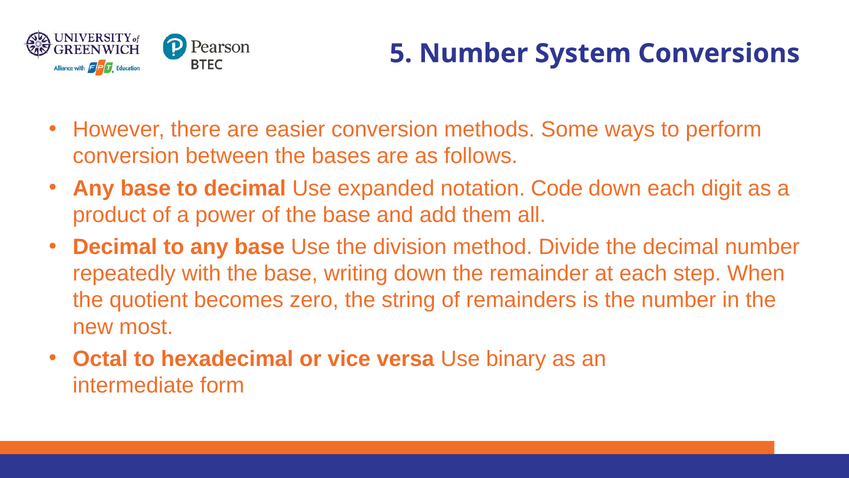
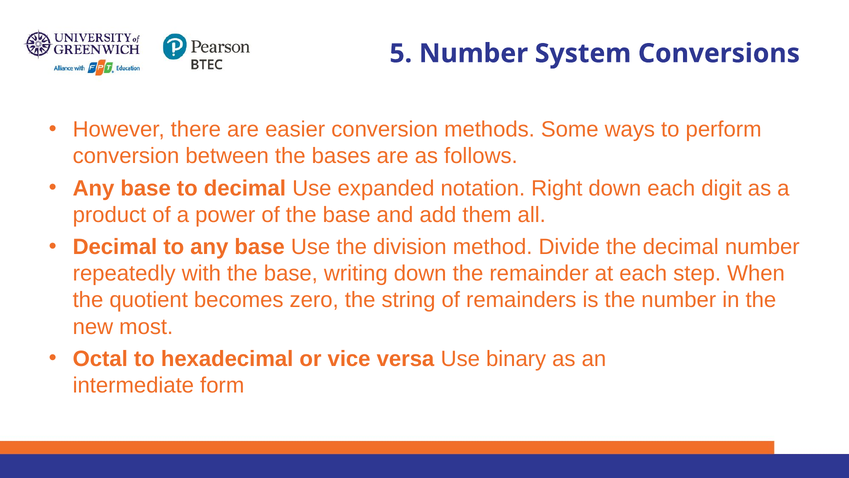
Code: Code -> Right (557, 188)
